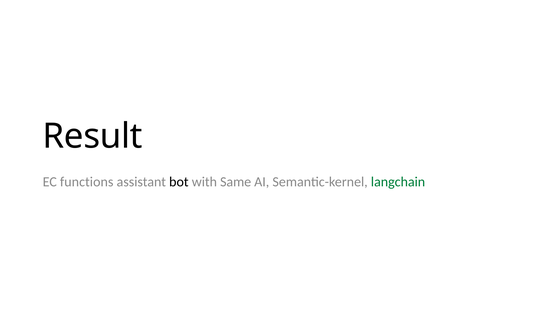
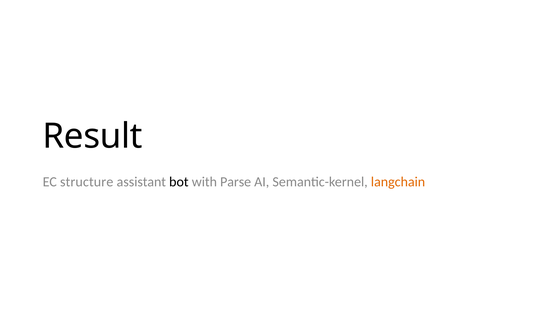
functions: functions -> structure (87, 182)
Same: Same -> Parse (236, 182)
langchain colour: green -> orange (398, 182)
